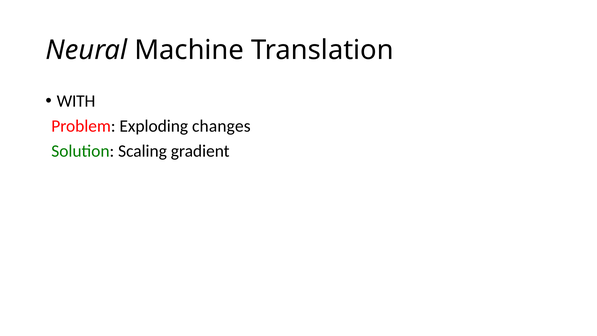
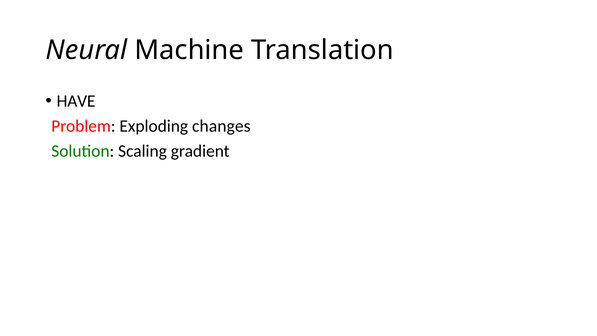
WITH: WITH -> HAVE (76, 101)
